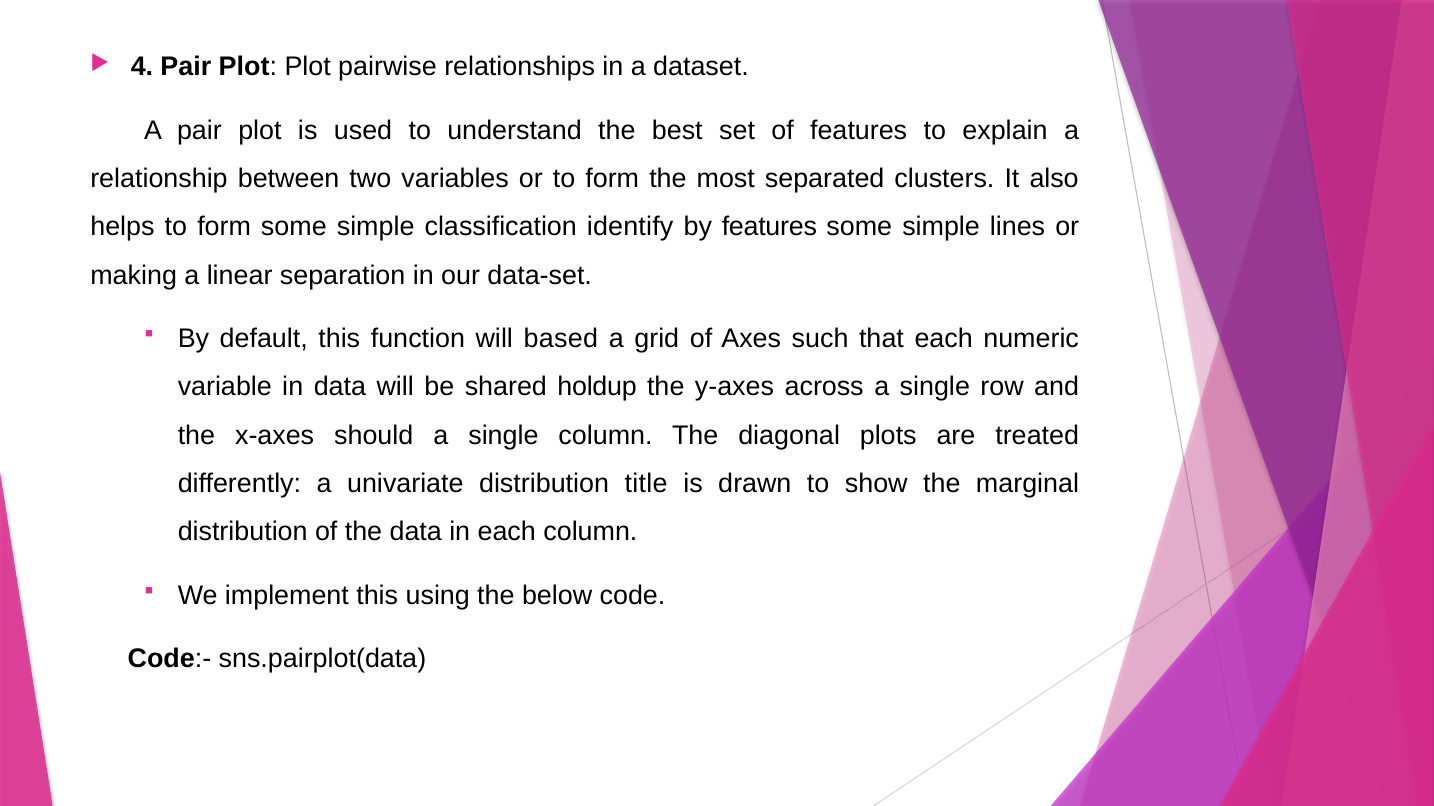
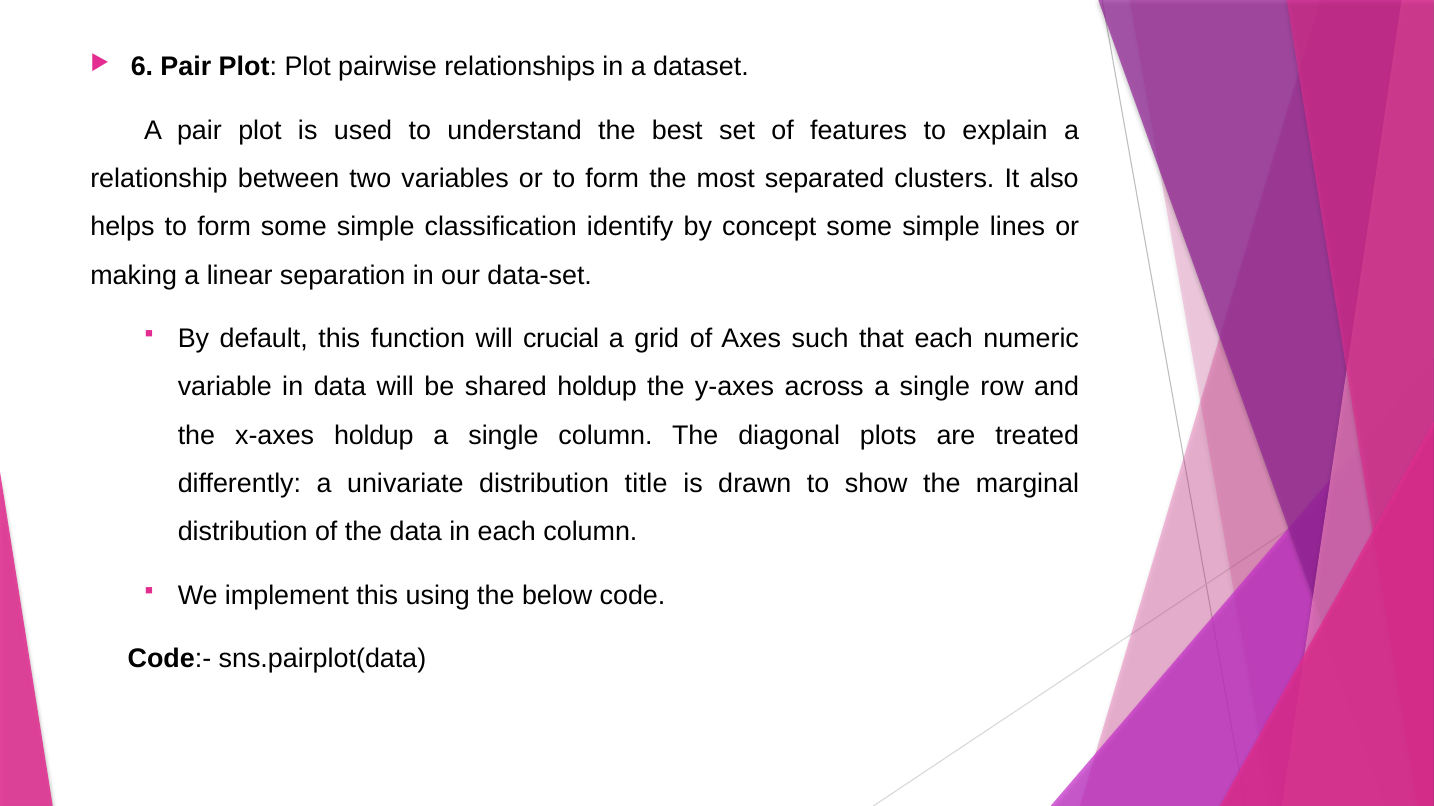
4: 4 -> 6 (142, 67)
by features: features -> concept (769, 227)
based: based -> crucial (561, 339)
x-axes should: should -> holdup (374, 436)
